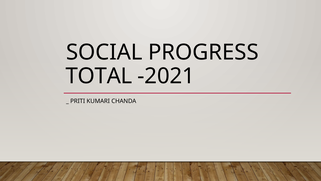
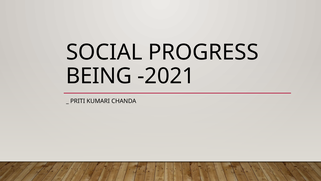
TOTAL: TOTAL -> BEING (99, 76)
